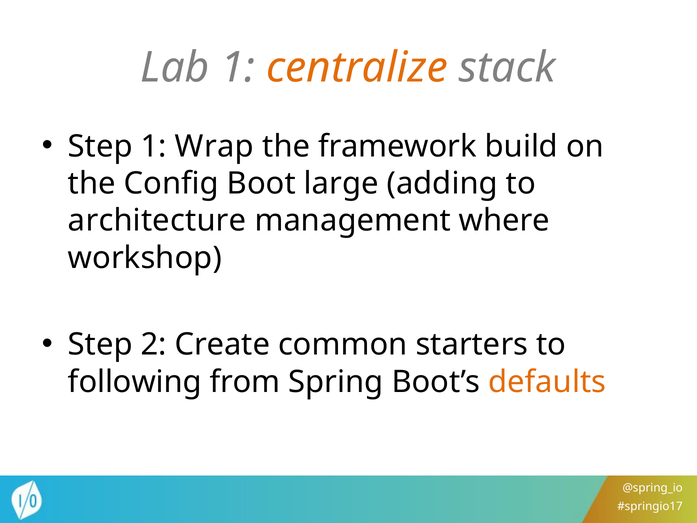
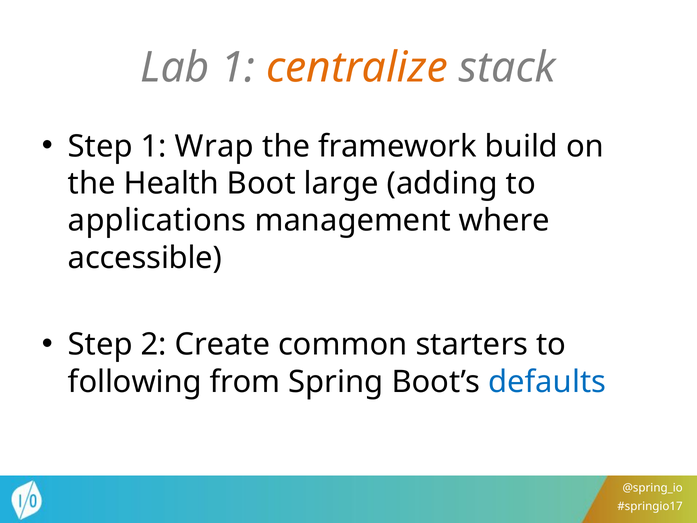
Config: Config -> Health (171, 183)
architecture: architecture -> applications (157, 221)
workshop: workshop -> accessible (145, 258)
defaults colour: orange -> blue (547, 382)
